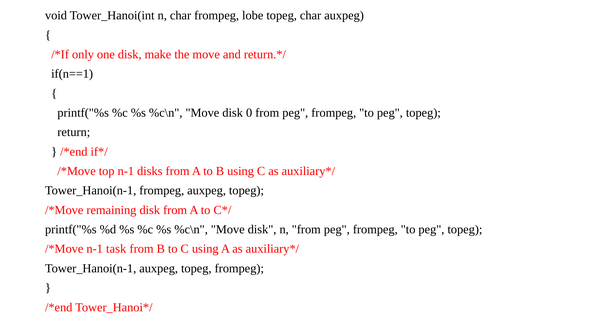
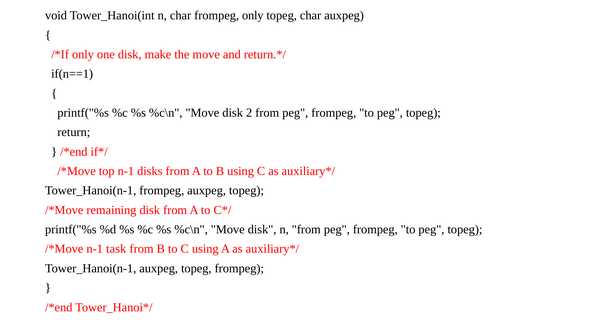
frompeg lobe: lobe -> only (253, 16)
0: 0 -> 2 (249, 113)
